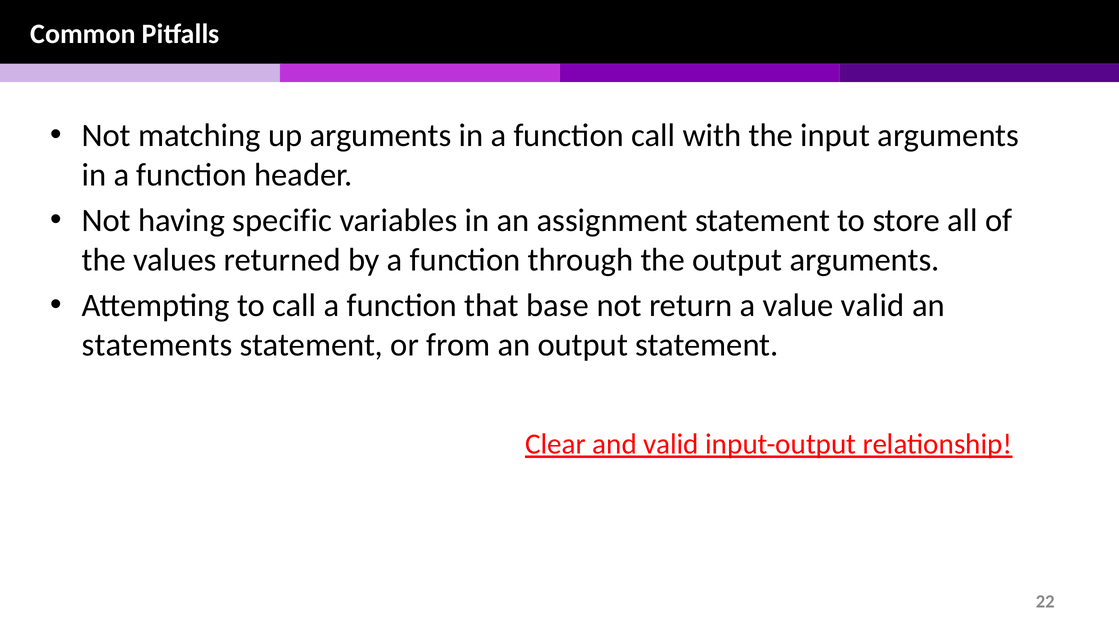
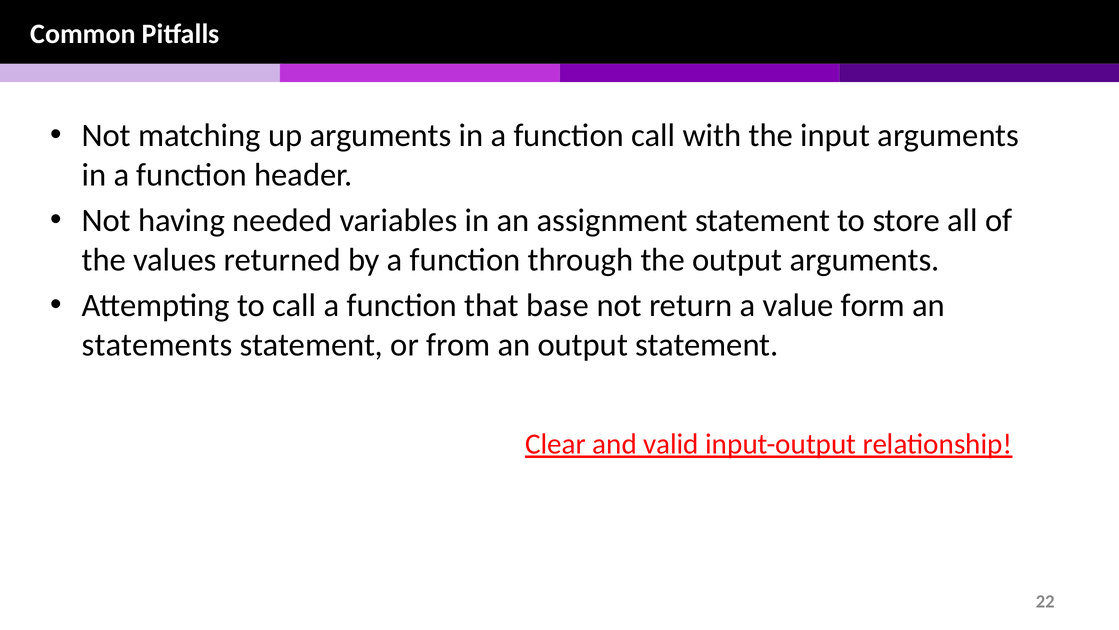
specific: specific -> needed (282, 220)
value valid: valid -> form (873, 305)
